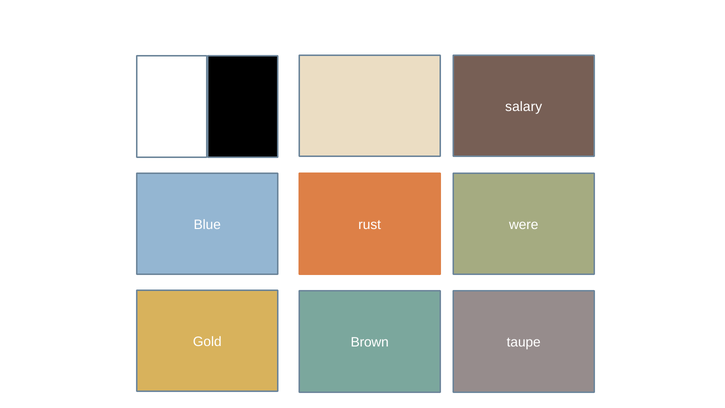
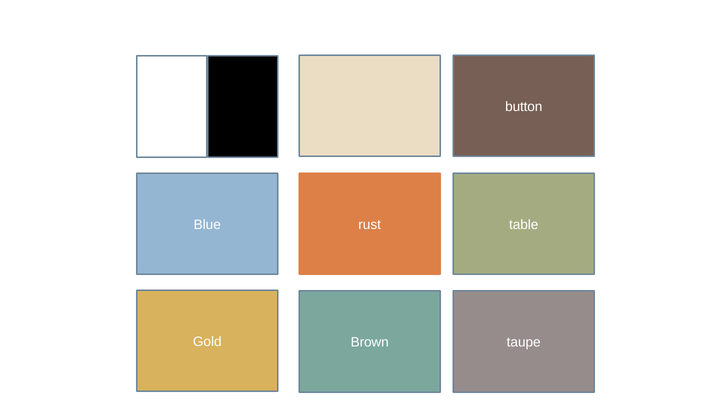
salary: salary -> button (524, 107)
were: were -> table (524, 224)
